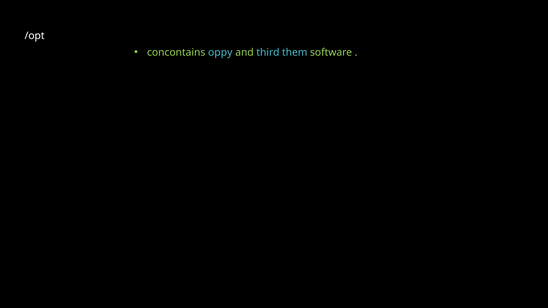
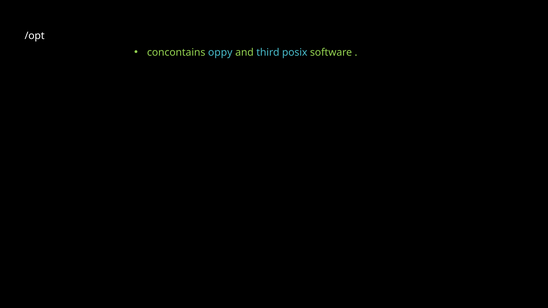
them: them -> posix (295, 52)
